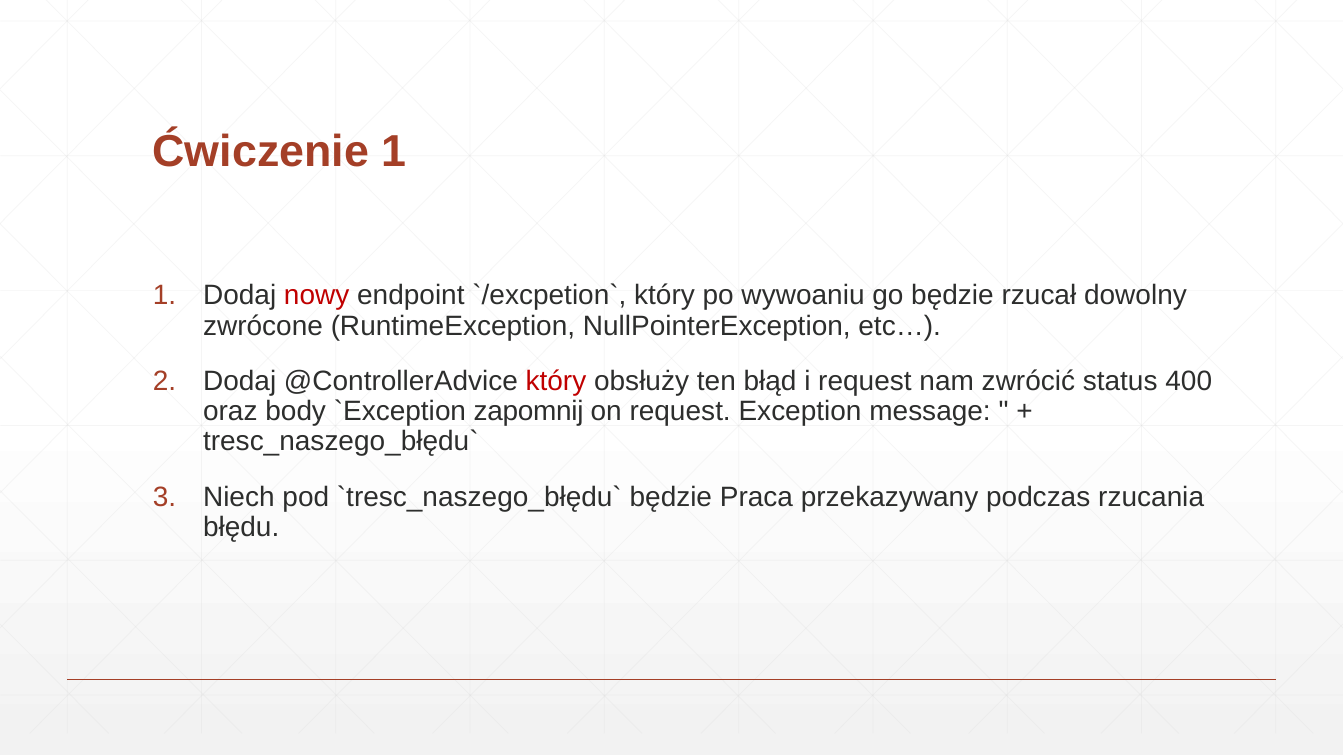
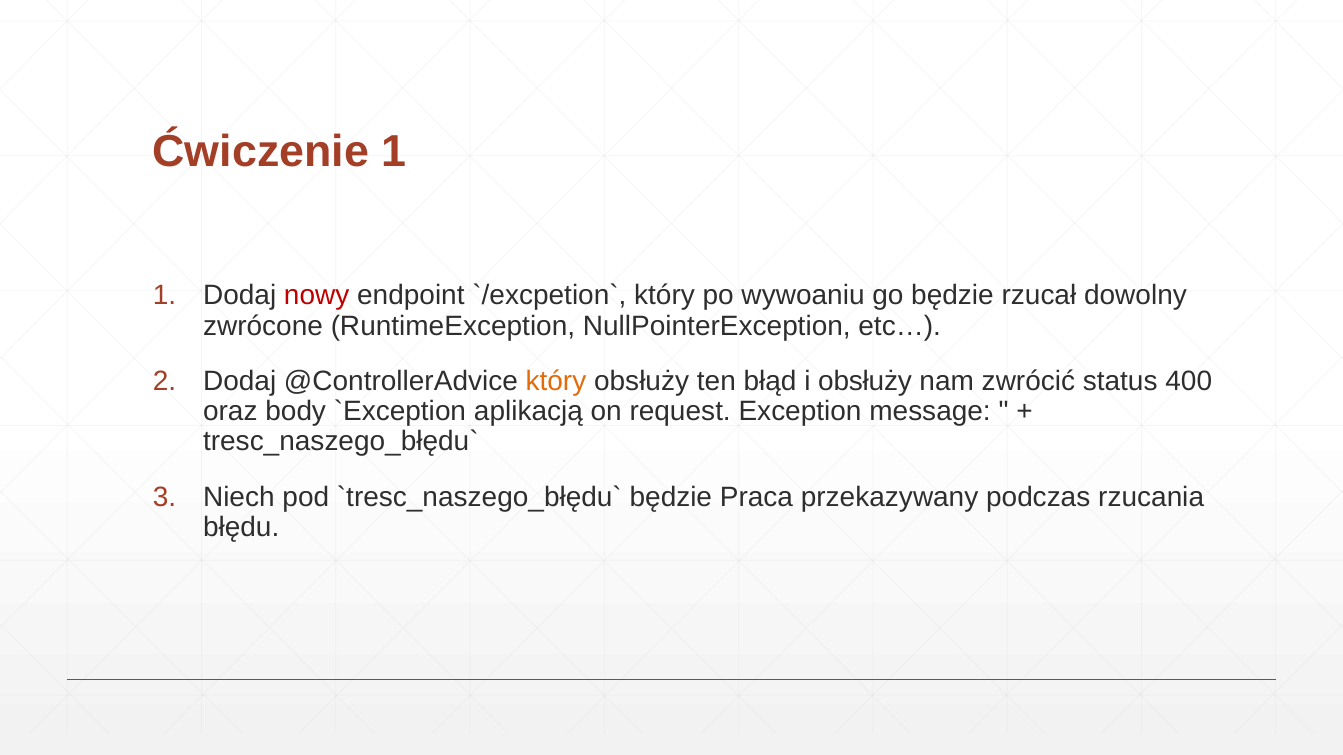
który colour: red -> orange (556, 381)
i request: request -> obsłuży (865, 381)
zapomnij: zapomnij -> aplikacją (528, 412)
